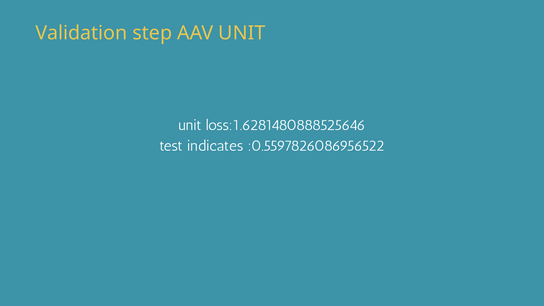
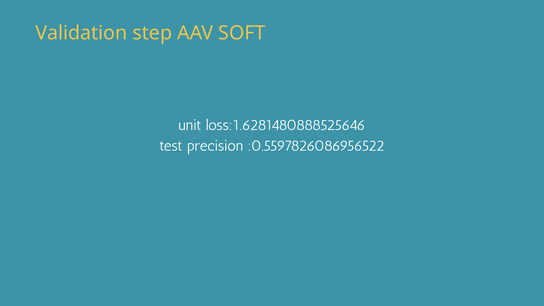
AAV UNIT: UNIT -> SOFT (242, 33)
indicates: indicates -> precision (215, 146)
